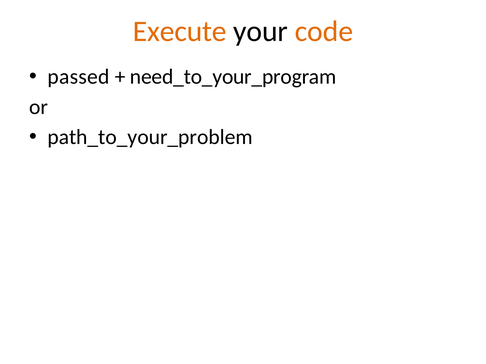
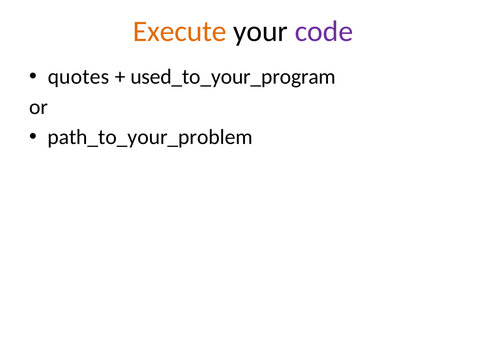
code colour: orange -> purple (324, 32)
passed: passed -> quotes (78, 77)
need_to_your_program: need_to_your_program -> used_to_your_program (233, 77)
